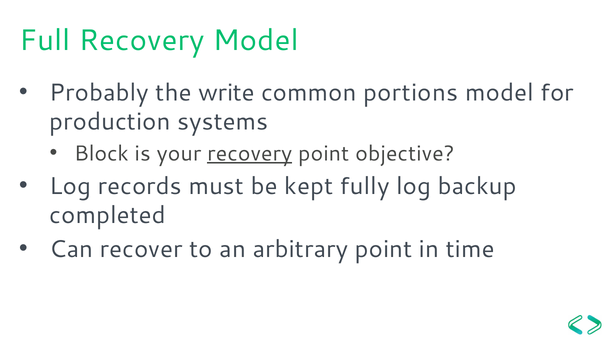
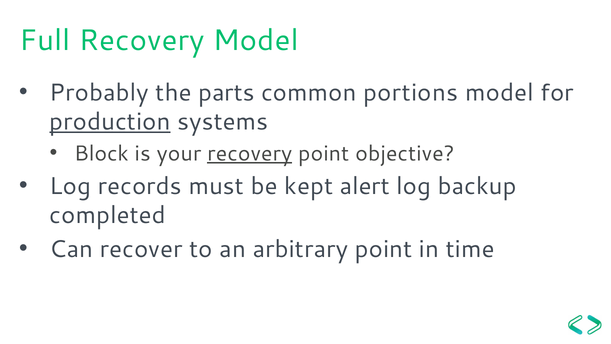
write: write -> parts (227, 93)
production underline: none -> present (110, 122)
fully: fully -> alert (365, 186)
